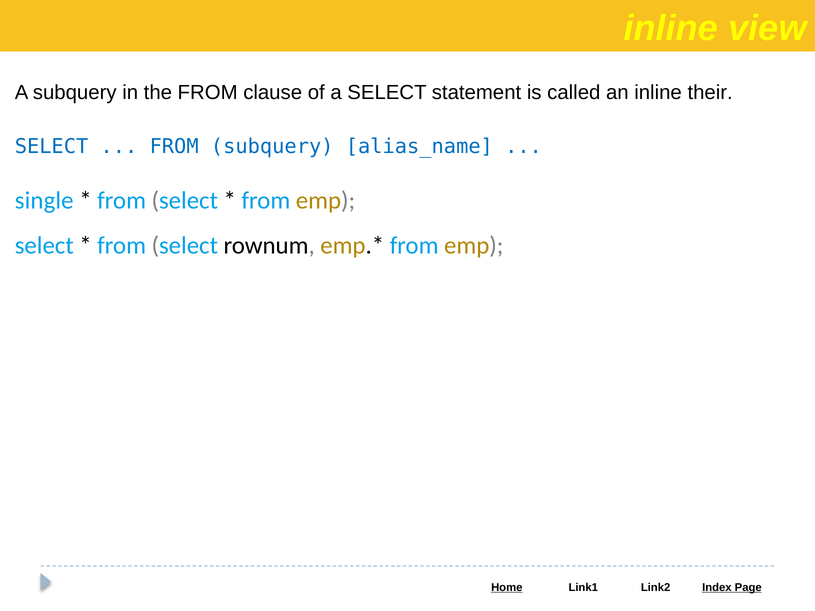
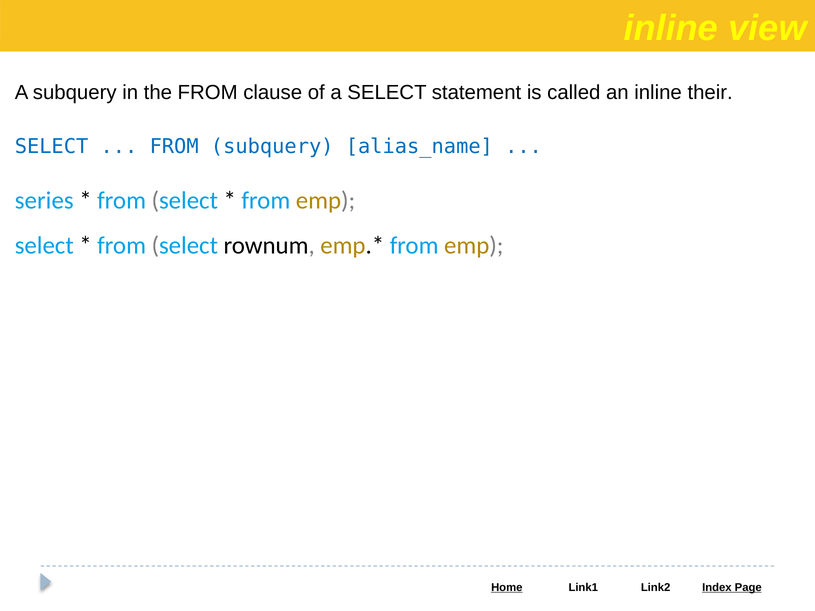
single: single -> series (44, 201)
